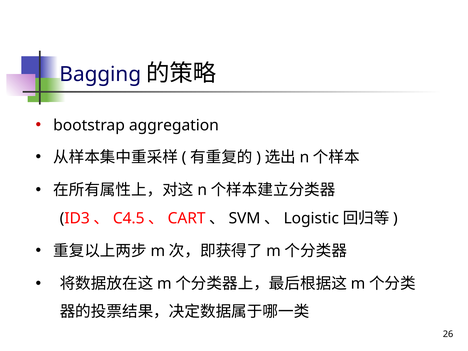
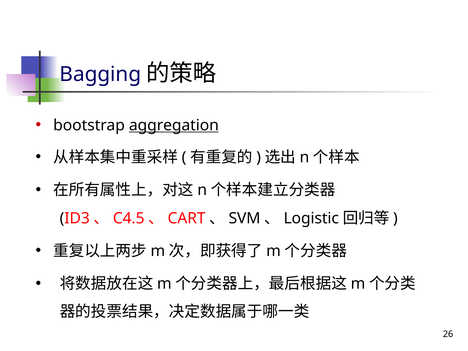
aggregation underline: none -> present (174, 125)
